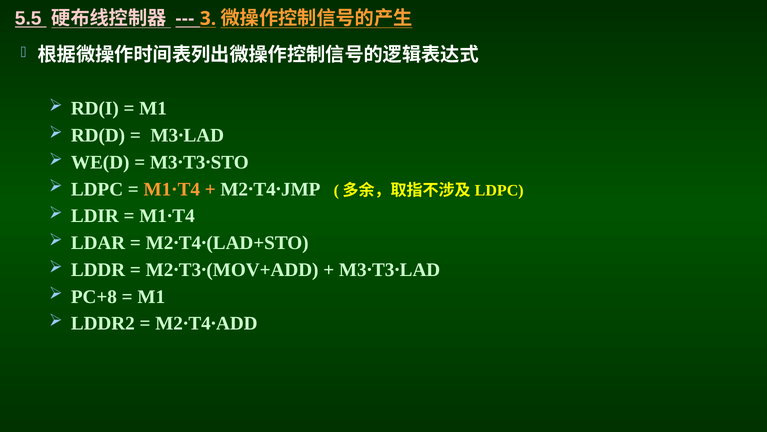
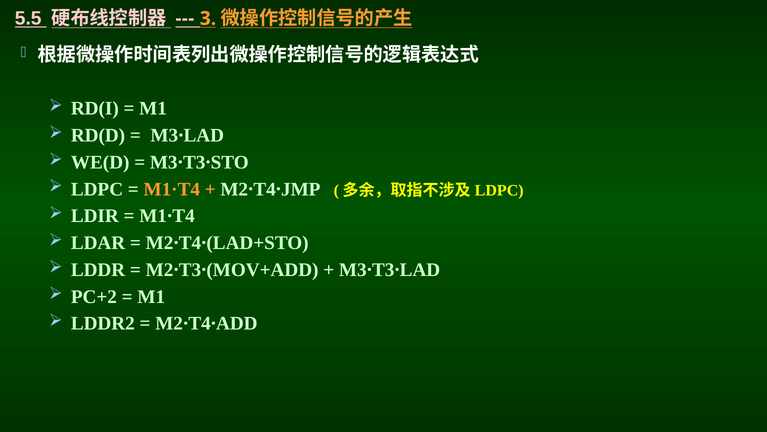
PC+8: PC+8 -> PC+2 (94, 296)
